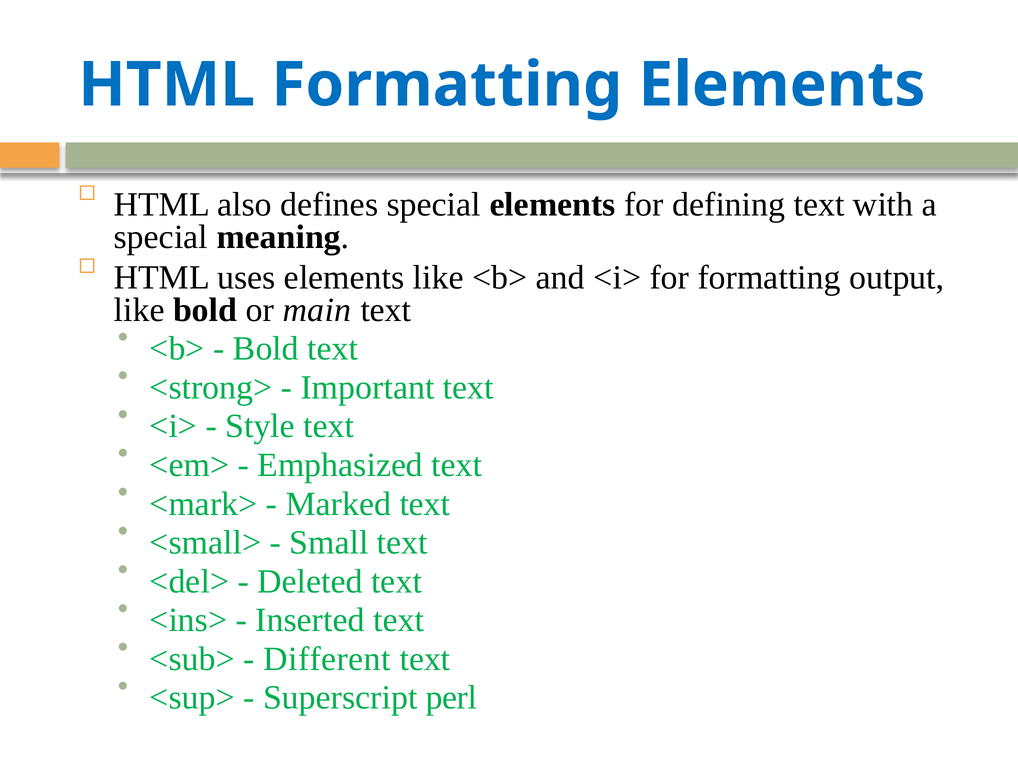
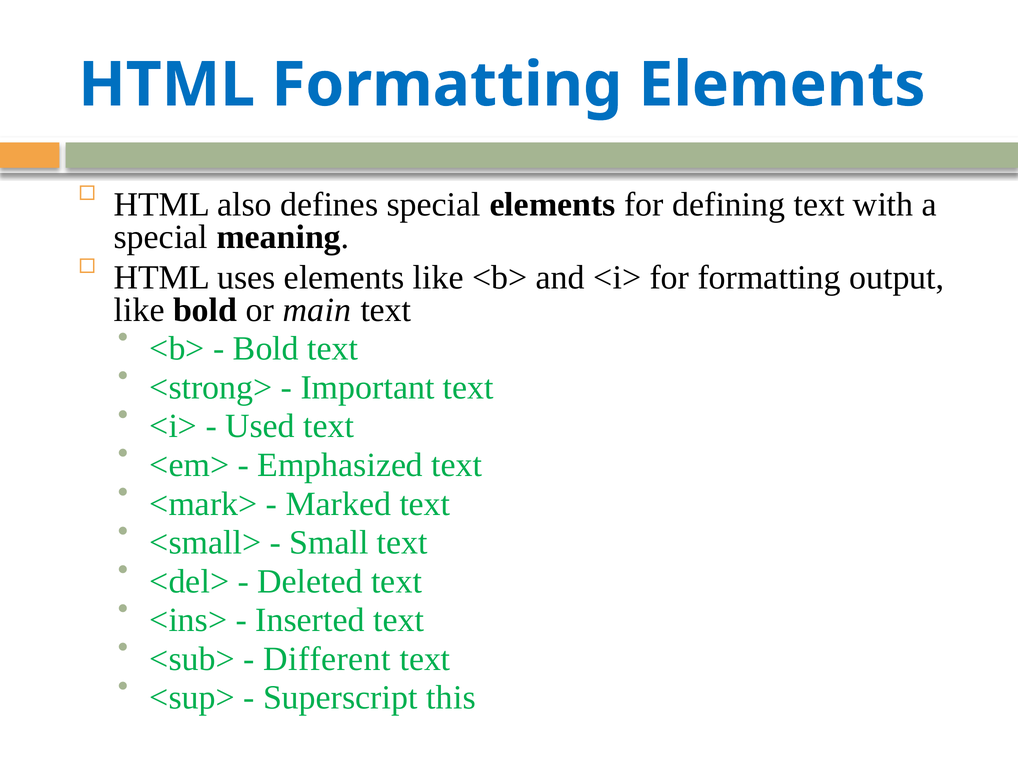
Style: Style -> Used (260, 427)
perl: perl -> this (451, 698)
